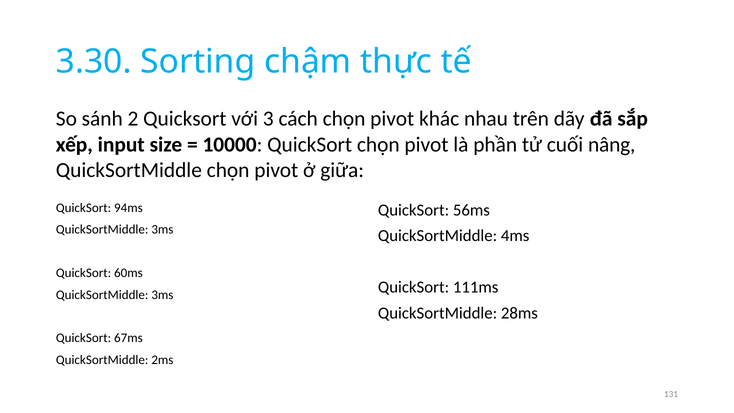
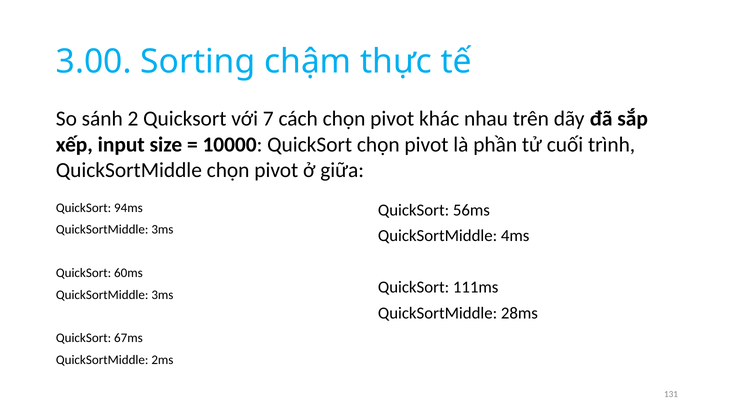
3.30: 3.30 -> 3.00 (94, 62)
3: 3 -> 7 (268, 119)
nâng: nâng -> trình (612, 145)
